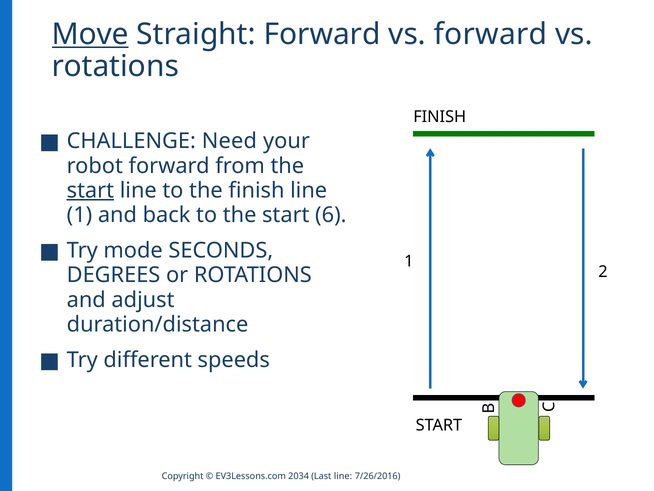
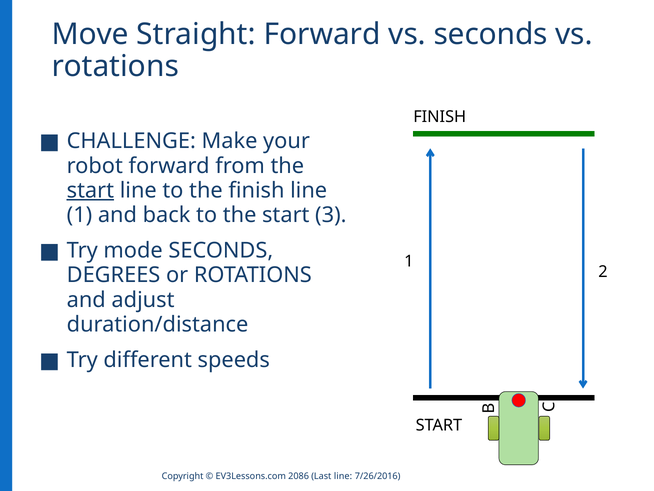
Move underline: present -> none (90, 34)
vs forward: forward -> seconds (491, 34)
Need: Need -> Make (230, 141)
6: 6 -> 3 (331, 215)
2034: 2034 -> 2086 (299, 476)
